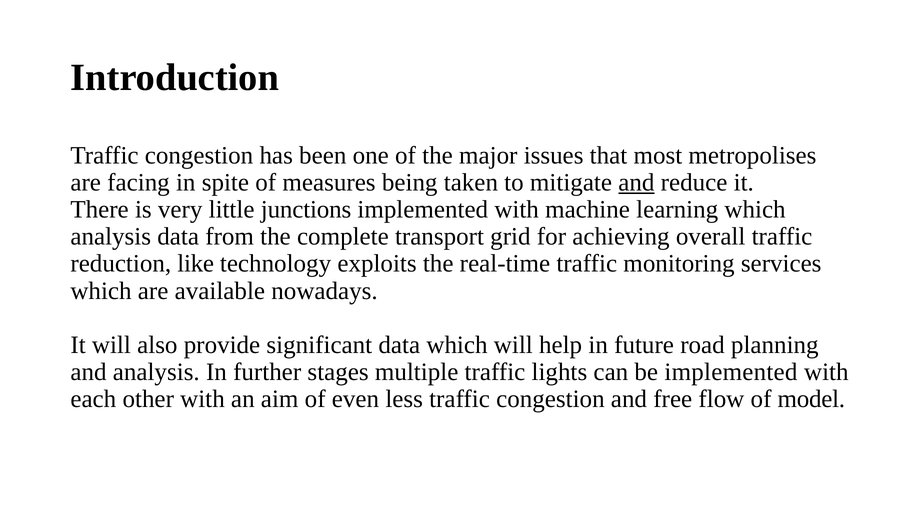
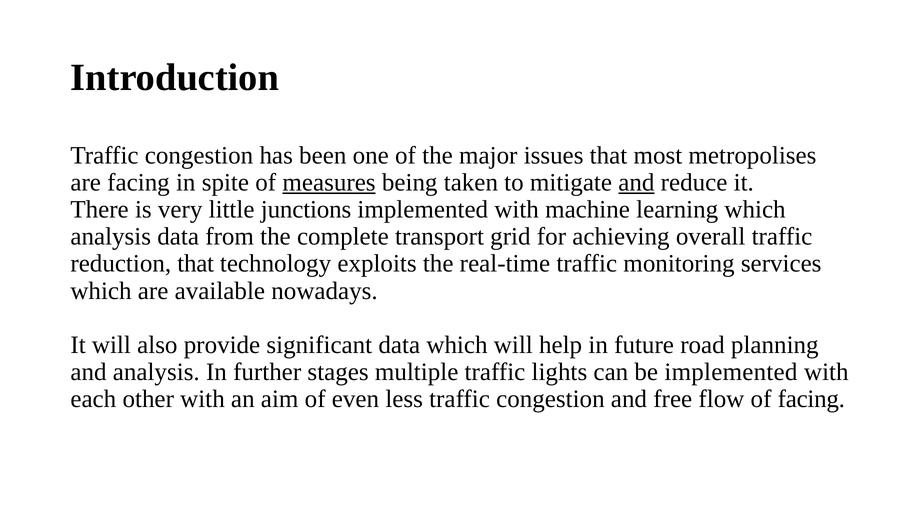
measures underline: none -> present (329, 182)
reduction like: like -> that (196, 264)
of model: model -> facing (811, 399)
